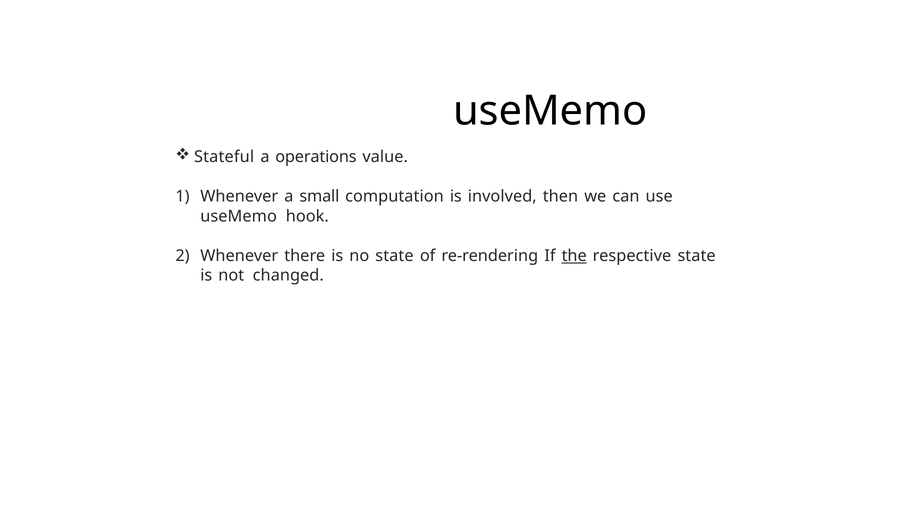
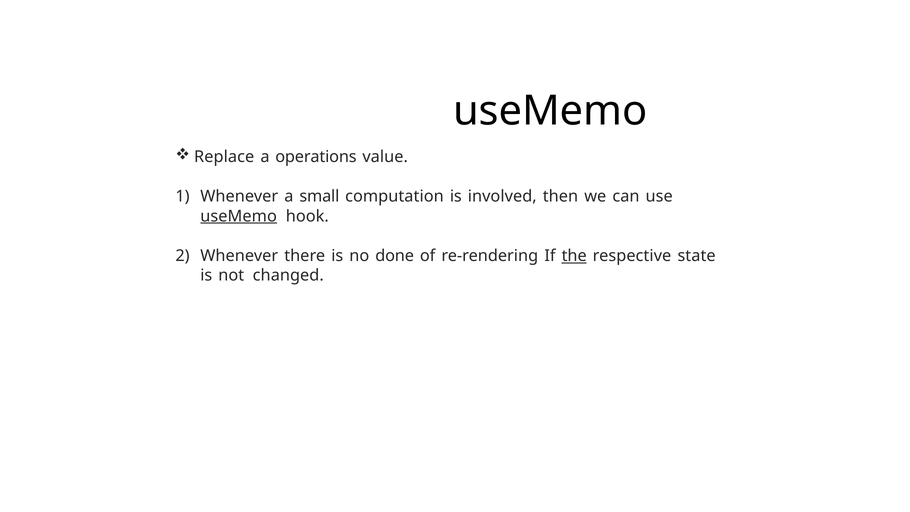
Stateful: Stateful -> Replace (224, 157)
useMemo underline: none -> present (239, 216)
no state: state -> done (395, 256)
